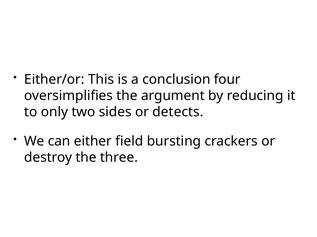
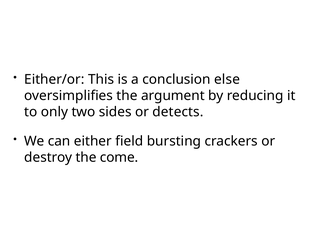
four: four -> else (227, 80)
three: three -> come (119, 158)
